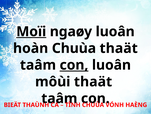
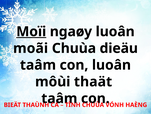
hoàn: hoàn -> moãi (31, 48)
Chuùa thaät: thaät -> dieäu (119, 48)
con underline: present -> none (74, 65)
